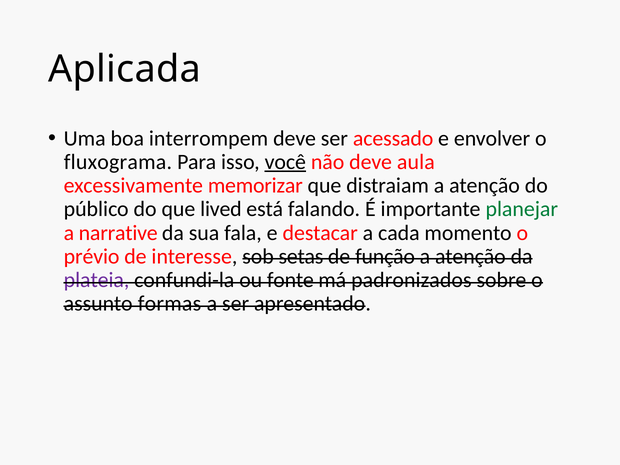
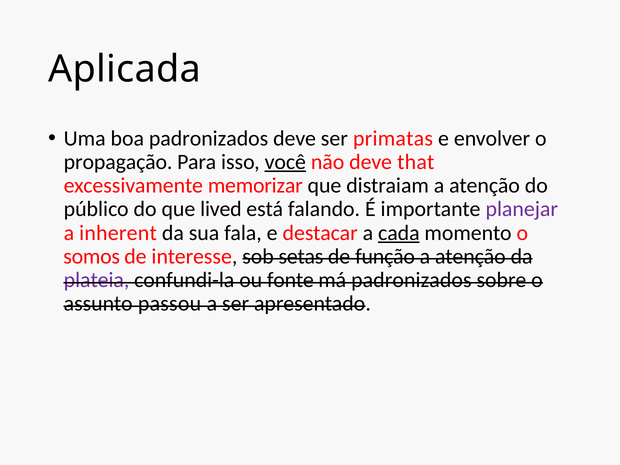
boa interrompem: interrompem -> padronizados (209, 138)
acessado: acessado -> primatas (393, 138)
fluxograma: fluxograma -> propagação (118, 162)
aula: aula -> that (416, 162)
planejar colour: green -> purple (522, 209)
narrative: narrative -> inherent (118, 233)
cada underline: none -> present (399, 233)
prévio: prévio -> somos (92, 256)
formas: formas -> passou (170, 304)
